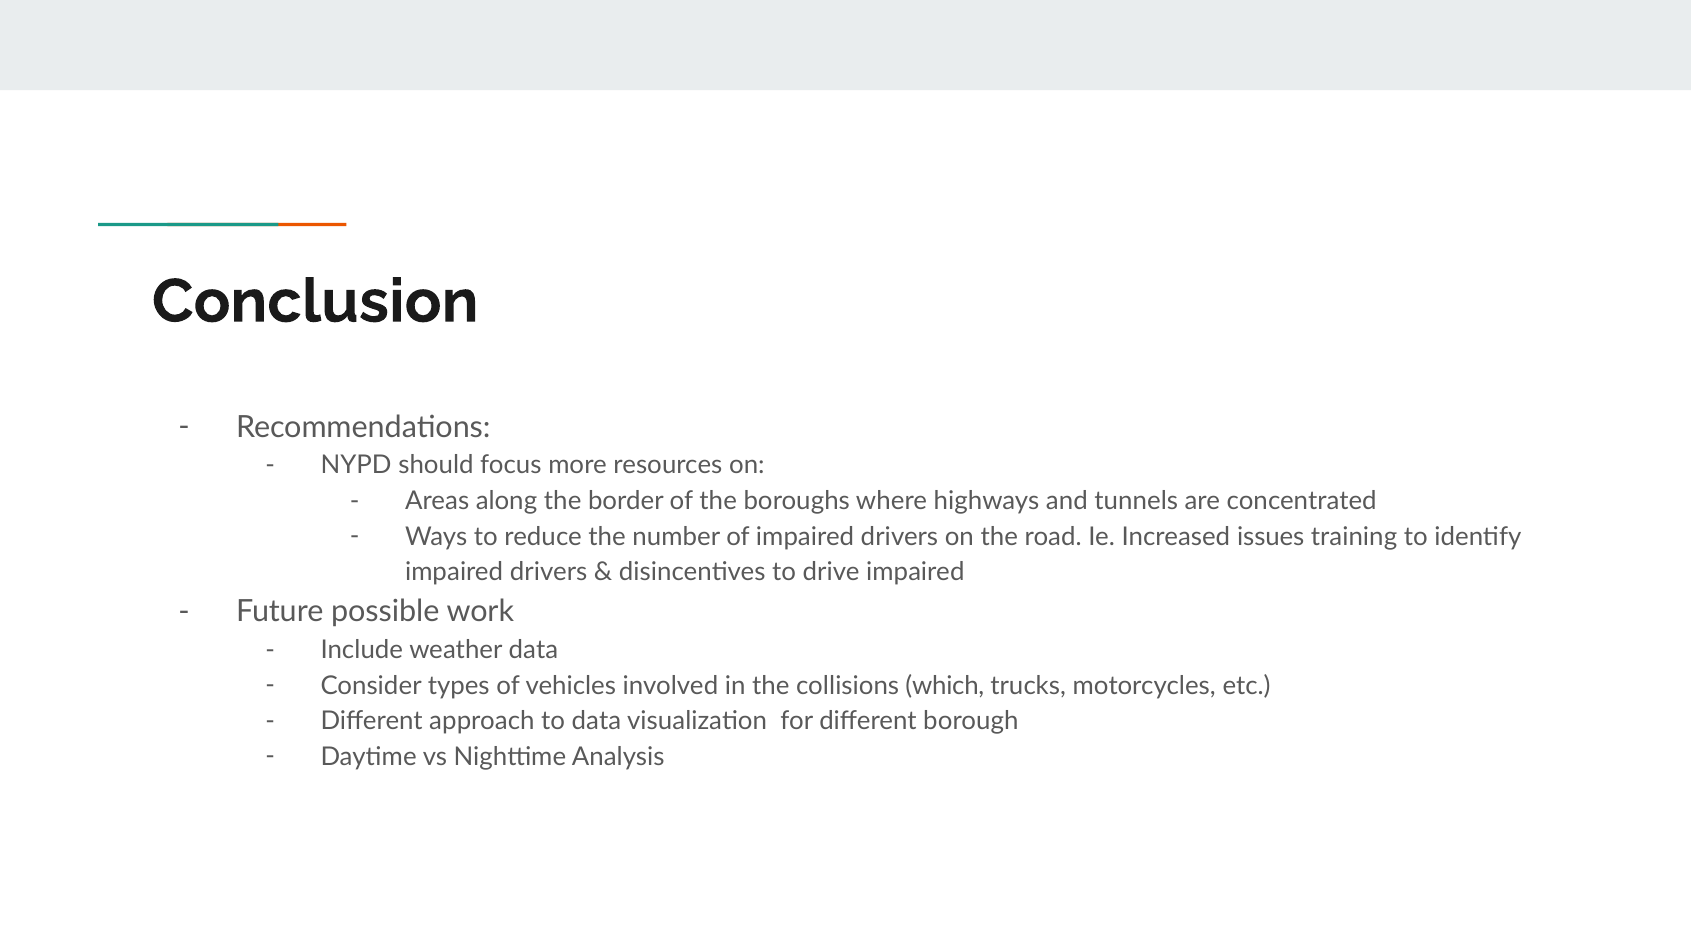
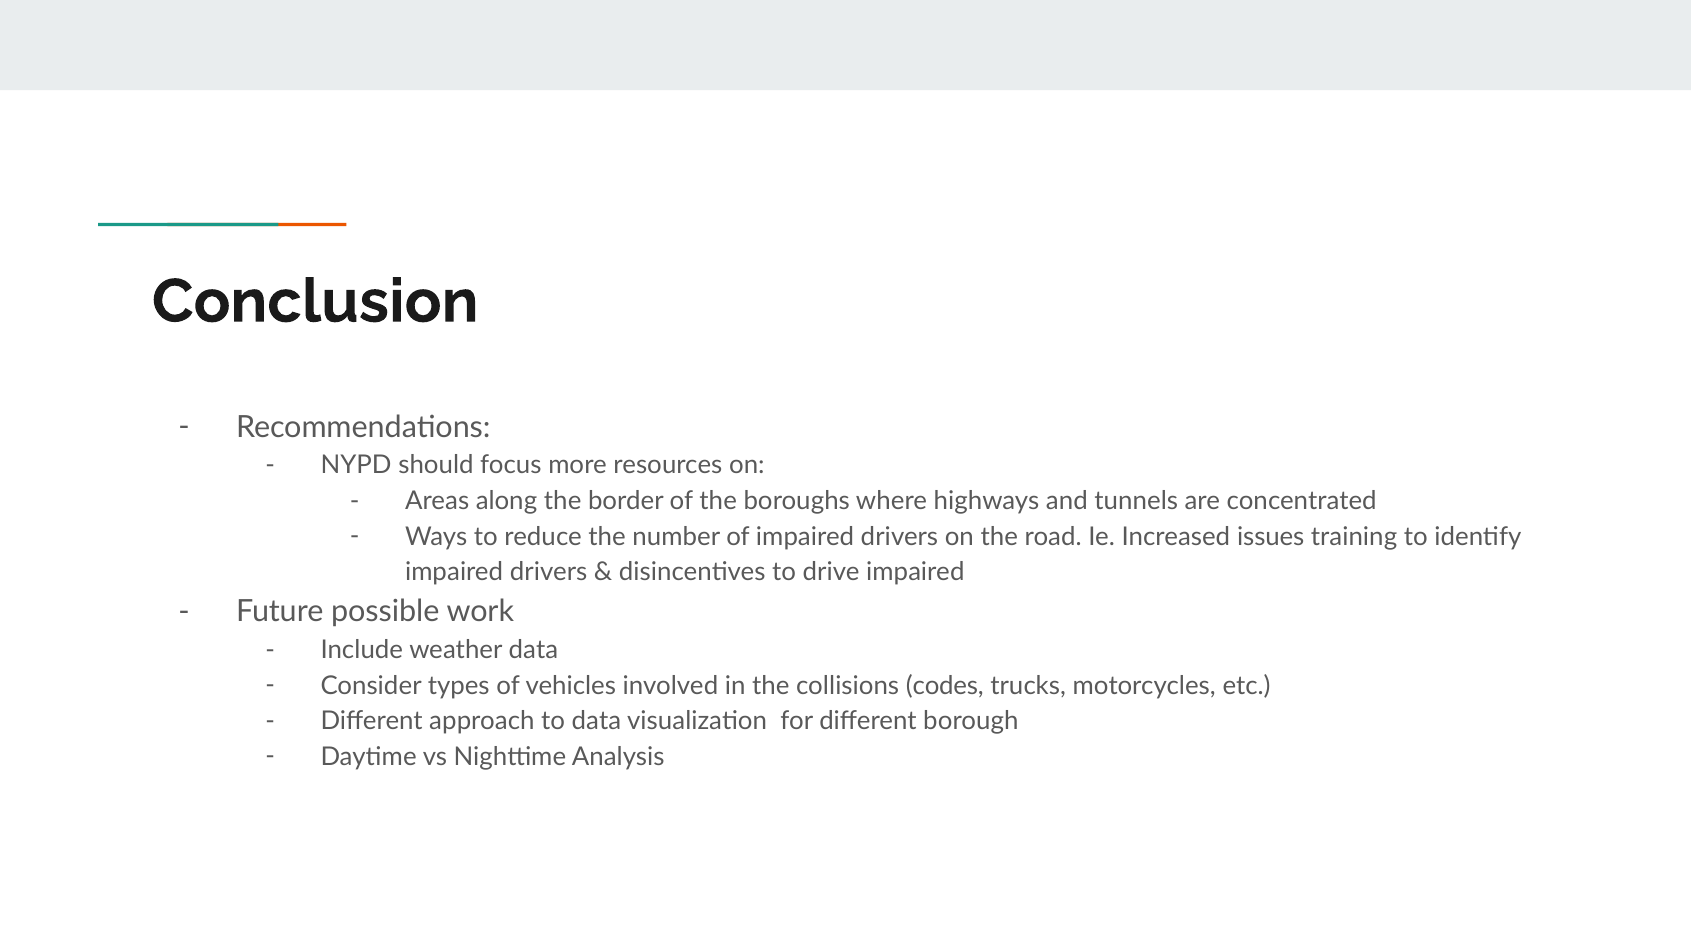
which: which -> codes (945, 686)
